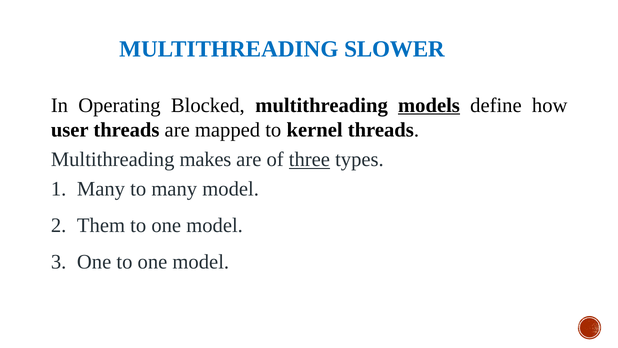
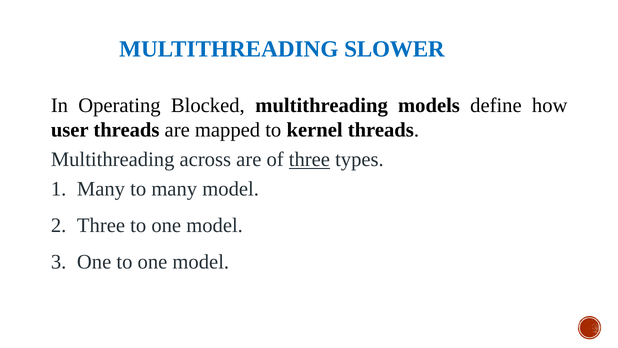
models underline: present -> none (429, 105)
makes: makes -> across (205, 159)
Them: Them -> Three (101, 225)
